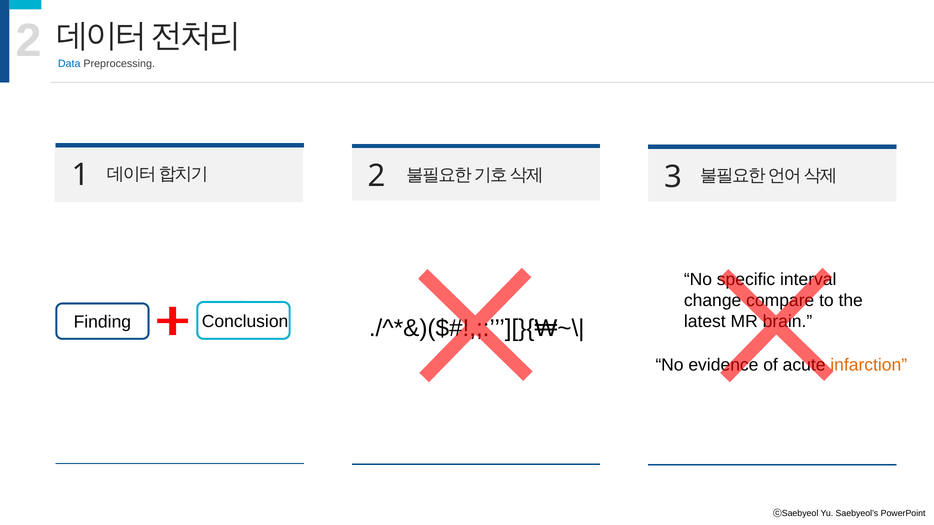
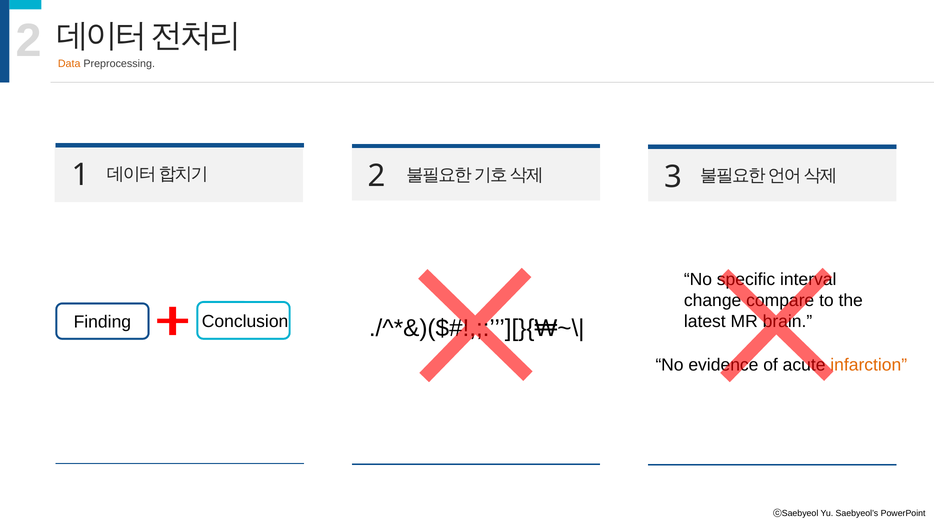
Data colour: blue -> orange (69, 64)
